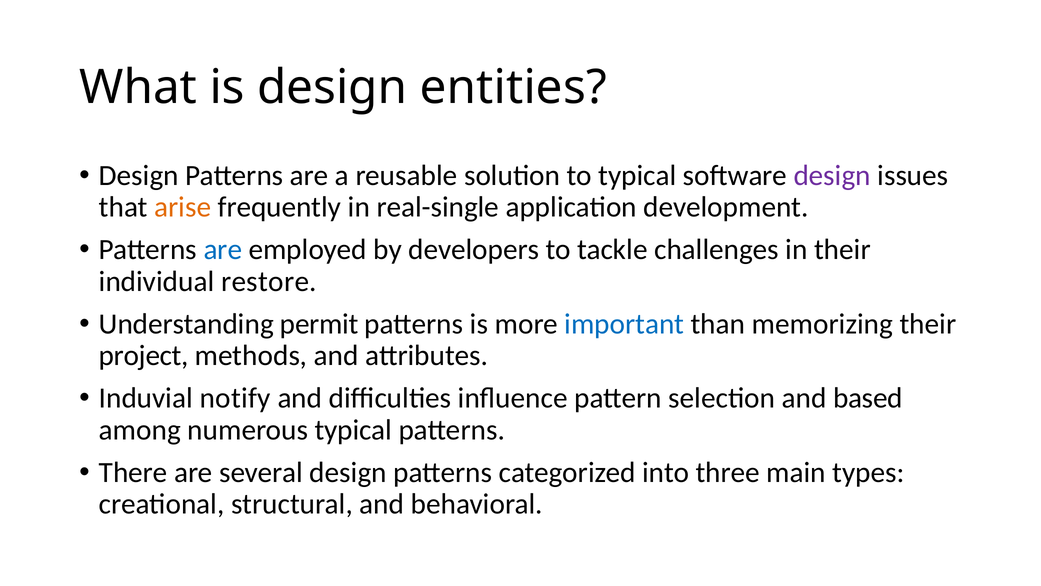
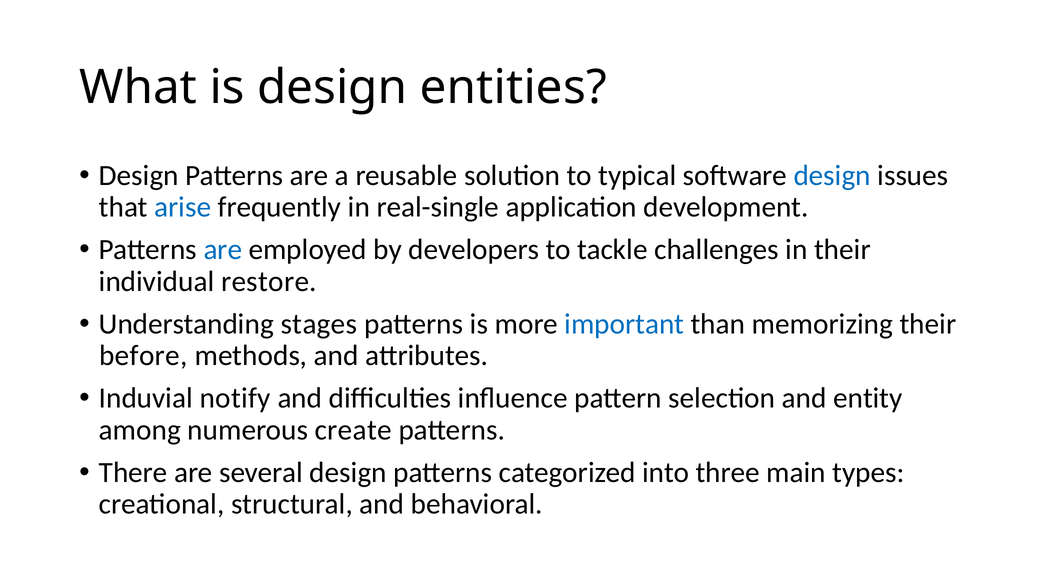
design colour: purple -> blue (832, 175)
arise colour: orange -> blue (183, 207)
permit: permit -> stages (319, 324)
project: project -> before (143, 355)
based: based -> entity (868, 398)
numerous typical: typical -> create (353, 430)
